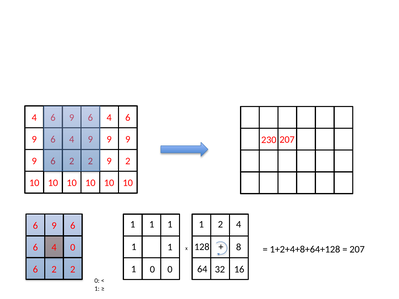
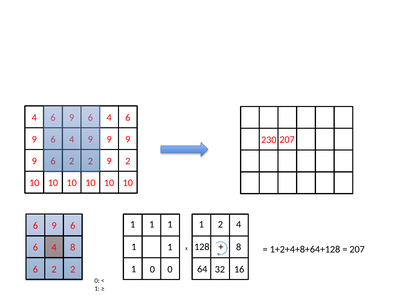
0: 0 -> 8 (73, 248)
